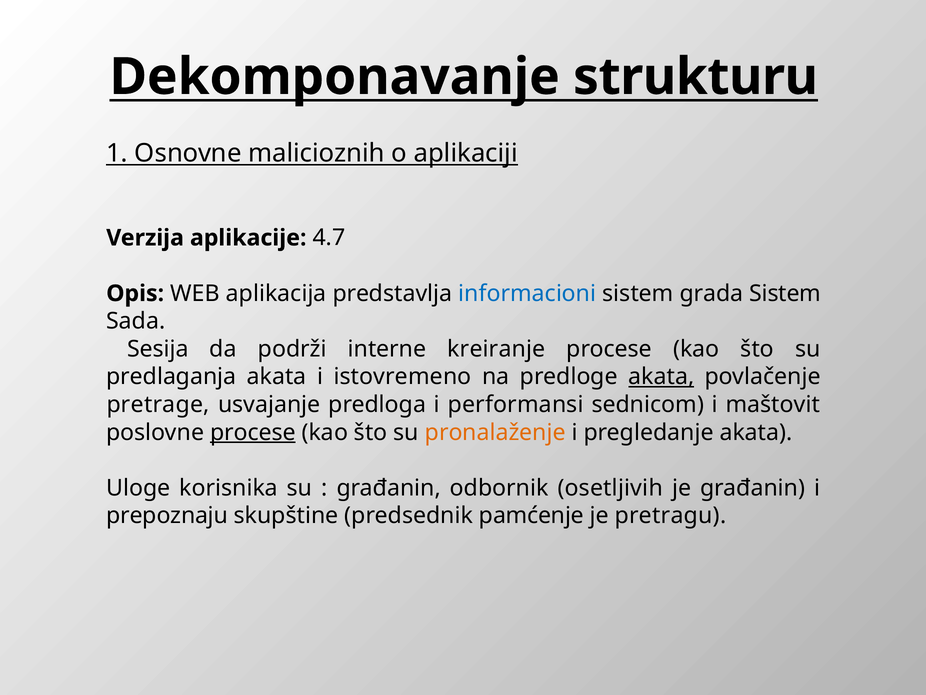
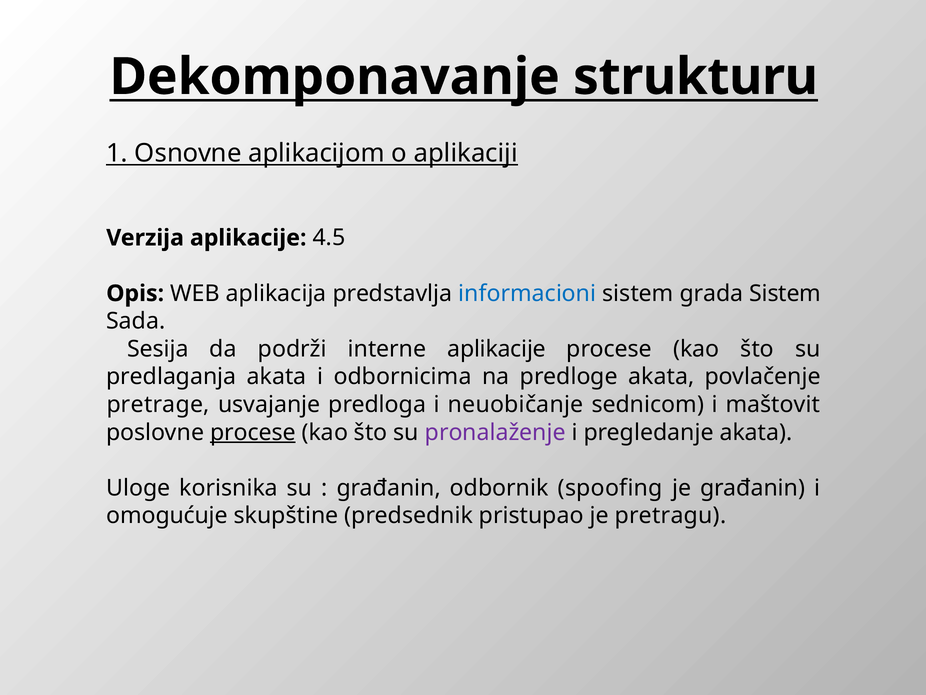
malicioznih: malicioznih -> aplikacijom (316, 153)
4.7: 4.7 -> 4.5 (329, 238)
interne kreiranje: kreiranje -> aplikacije (497, 349)
istovremeno: istovremeno -> odbornicima (403, 377)
akata underline: present -> none (661, 377)
performansi: performansi -> neuobičanje (516, 404)
pronalaženje colour: orange -> purple (495, 432)
osetljivih: osetljivih -> spoofing (610, 488)
prepoznaju: prepoznaju -> omogućuje (167, 515)
pamćenje: pamćenje -> pristupao (531, 515)
